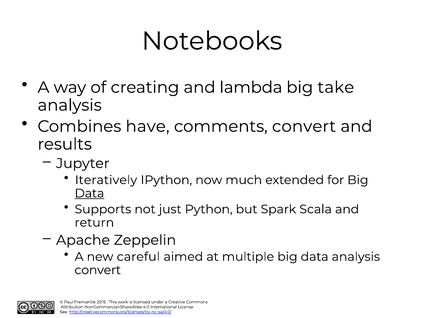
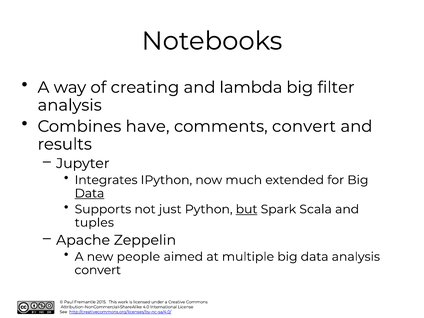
take: take -> filter (336, 87)
Iteratively: Iteratively -> Integrates (106, 180)
but underline: none -> present (247, 209)
return: return -> tuples (94, 223)
careful: careful -> people (138, 257)
